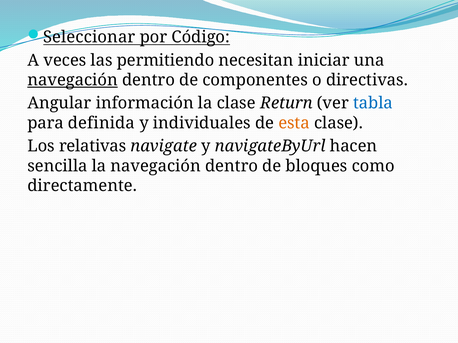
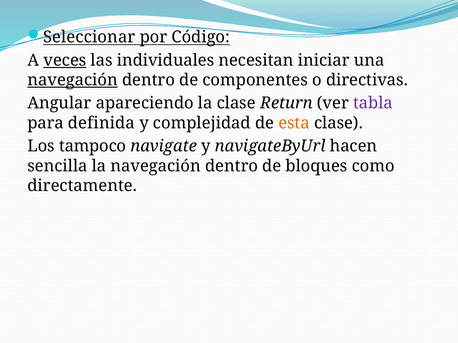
veces underline: none -> present (65, 60)
permitiendo: permitiendo -> individuales (166, 60)
información: información -> apareciendo (145, 103)
tabla colour: blue -> purple (373, 103)
individuales: individuales -> complejidad (202, 123)
relativas: relativas -> tampoco (93, 146)
